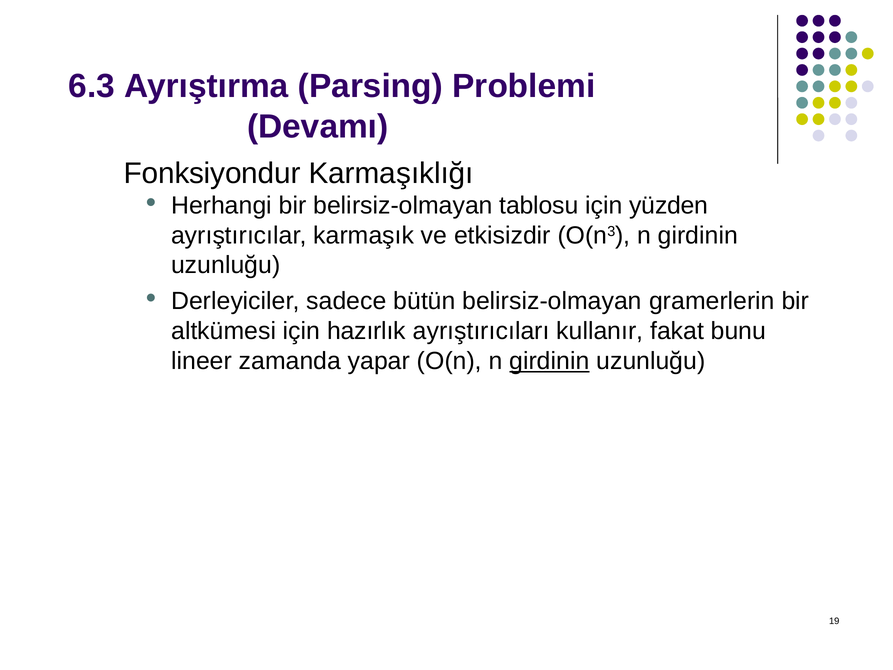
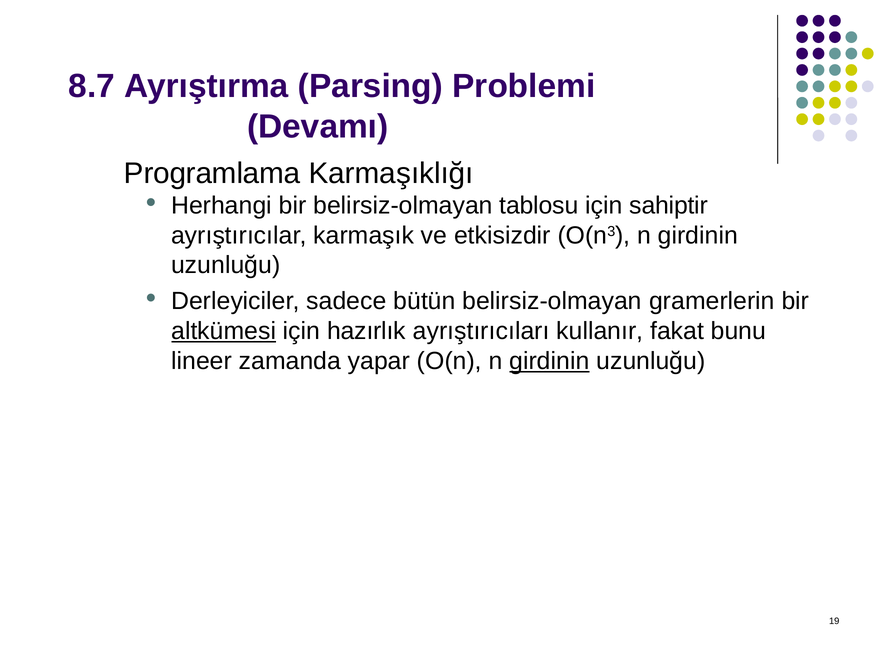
6.3: 6.3 -> 8.7 (92, 86)
Fonksiyondur: Fonksiyondur -> Programlama (212, 173)
yüzden: yüzden -> sahiptir (669, 206)
altkümesi underline: none -> present (224, 331)
